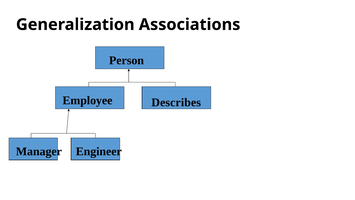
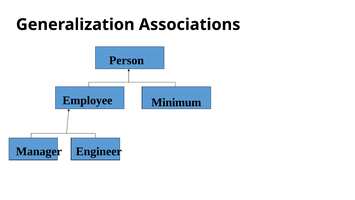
Describes: Describes -> Minimum (176, 102)
